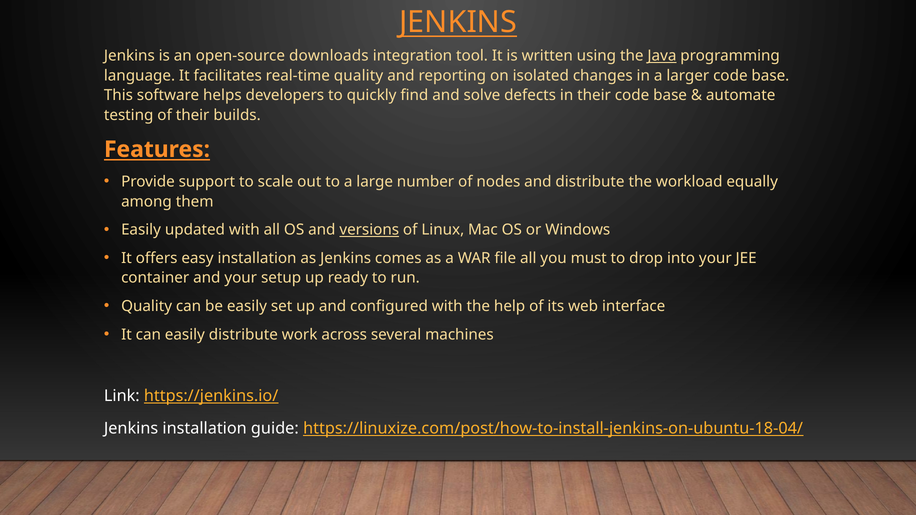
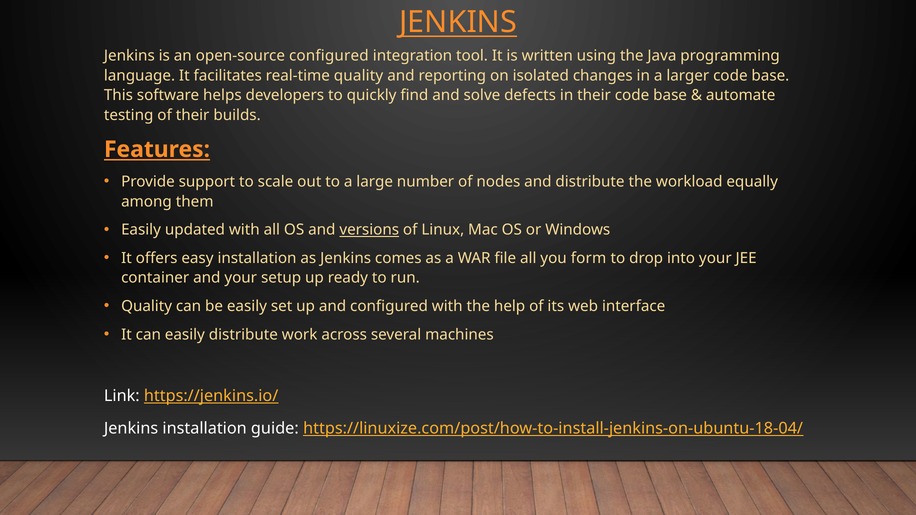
open-source downloads: downloads -> configured (329, 56)
Java underline: present -> none (662, 56)
must: must -> form (589, 258)
